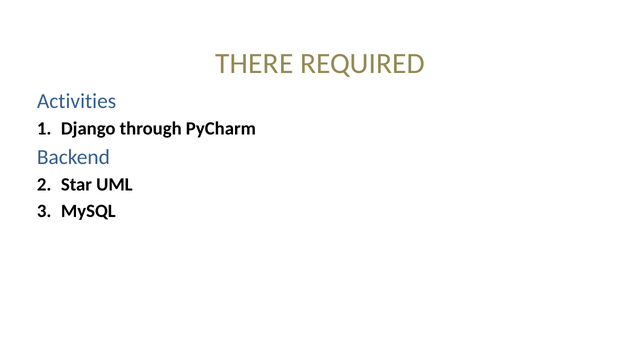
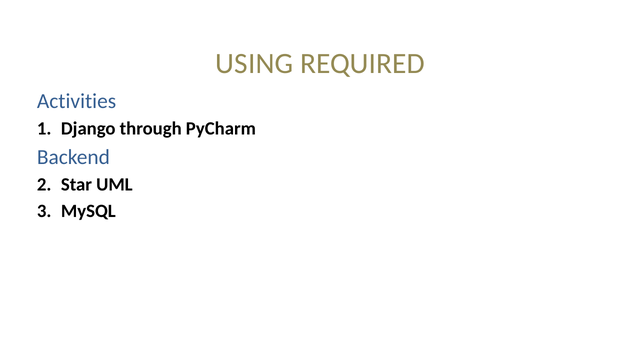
THERE: THERE -> USING (254, 63)
